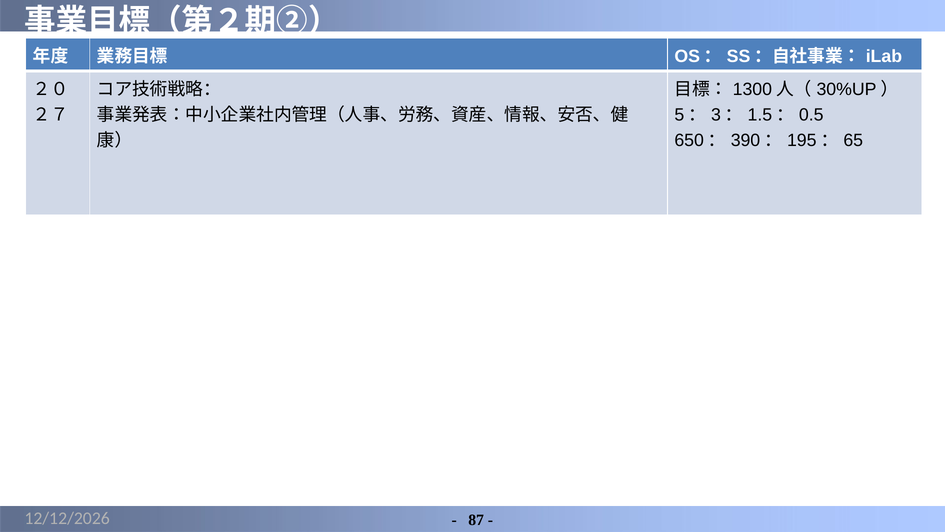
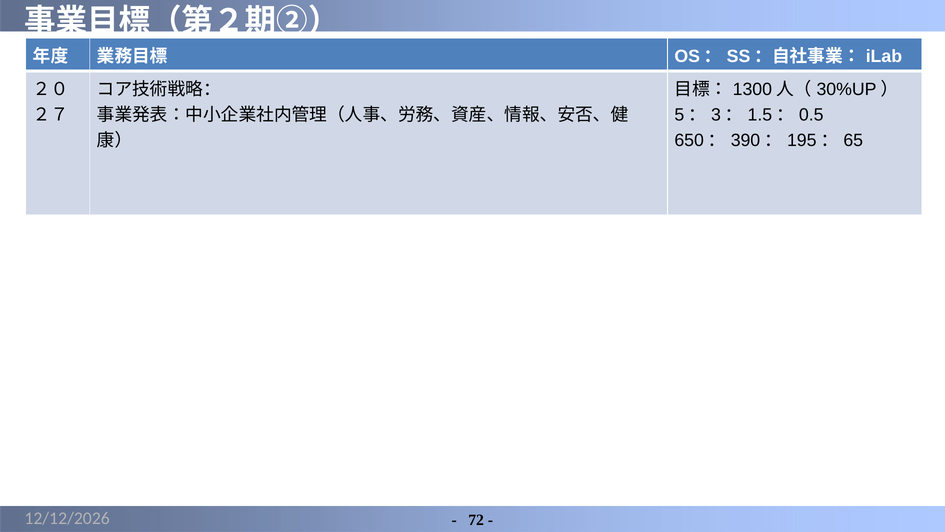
87: 87 -> 72 (476, 520)
